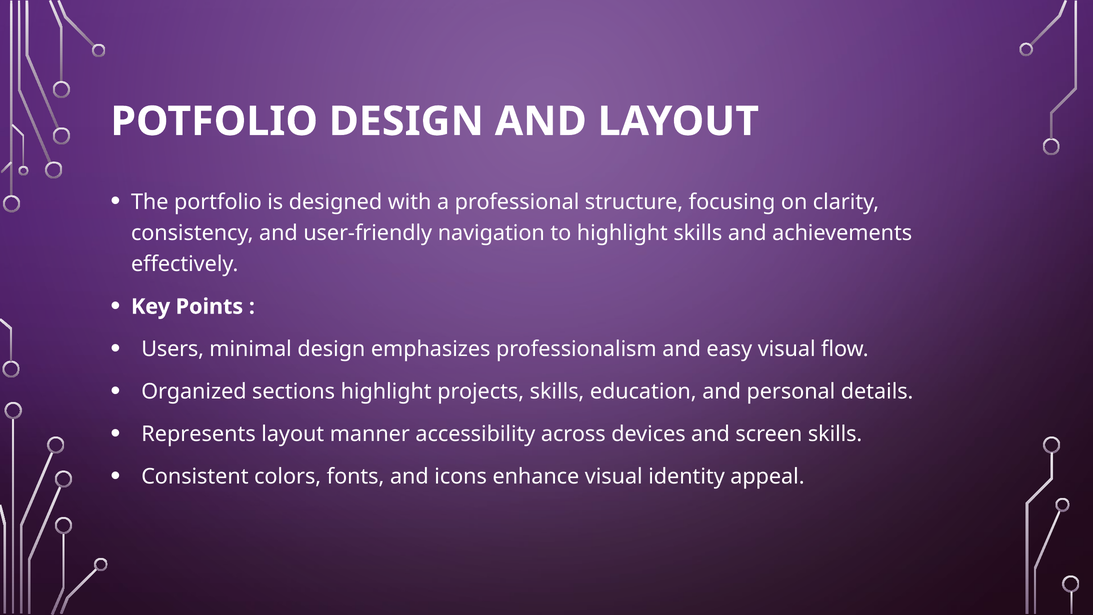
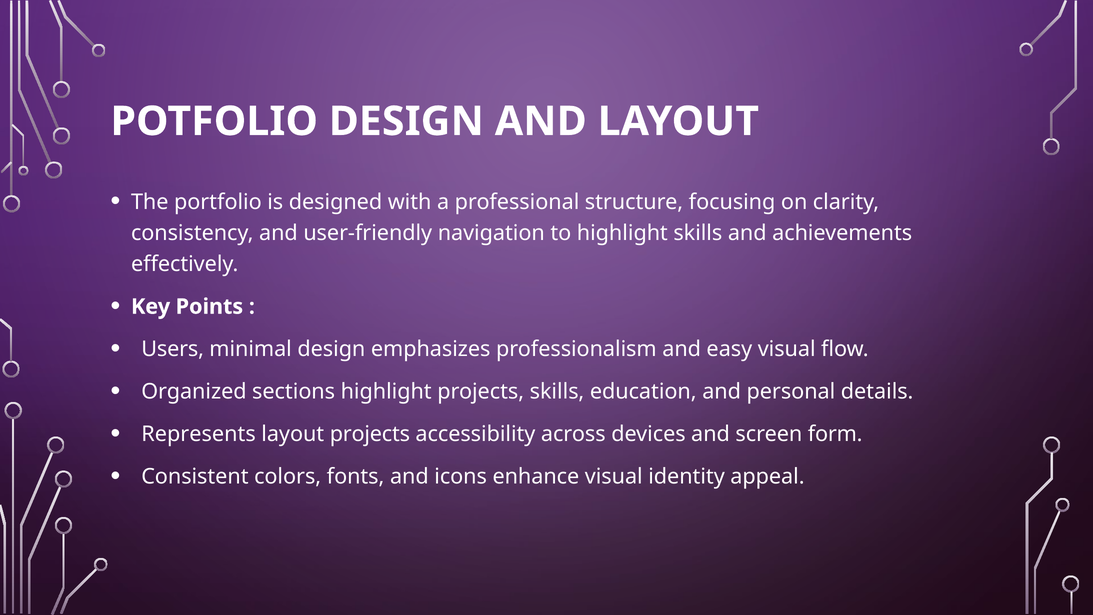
layout manner: manner -> projects (370, 434)
screen skills: skills -> form (835, 434)
